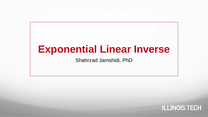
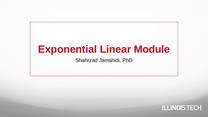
Inverse: Inverse -> Module (152, 49)
